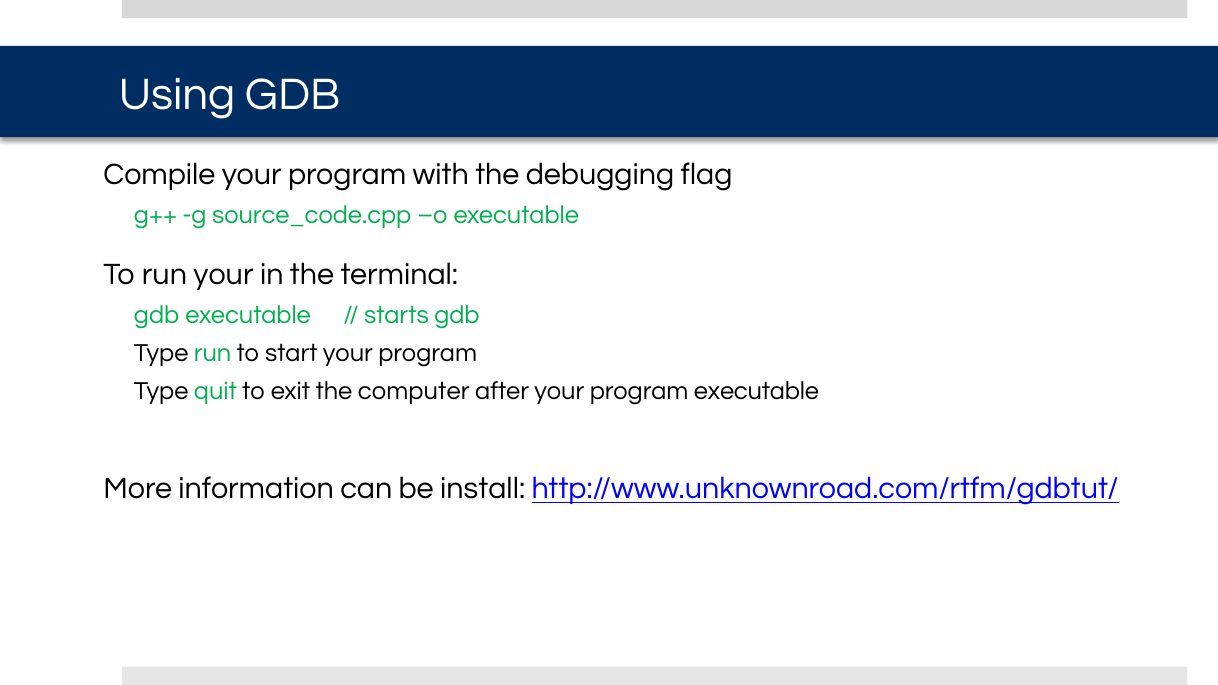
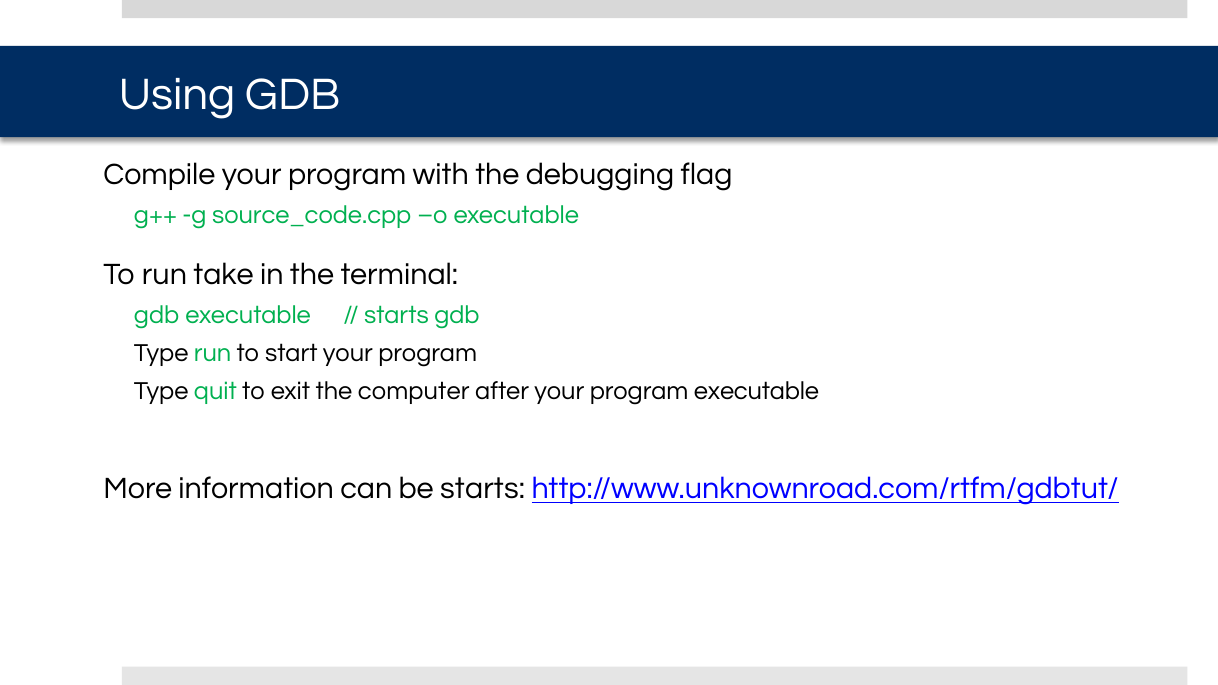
run your: your -> take (223, 274)
be install: install -> starts (483, 489)
